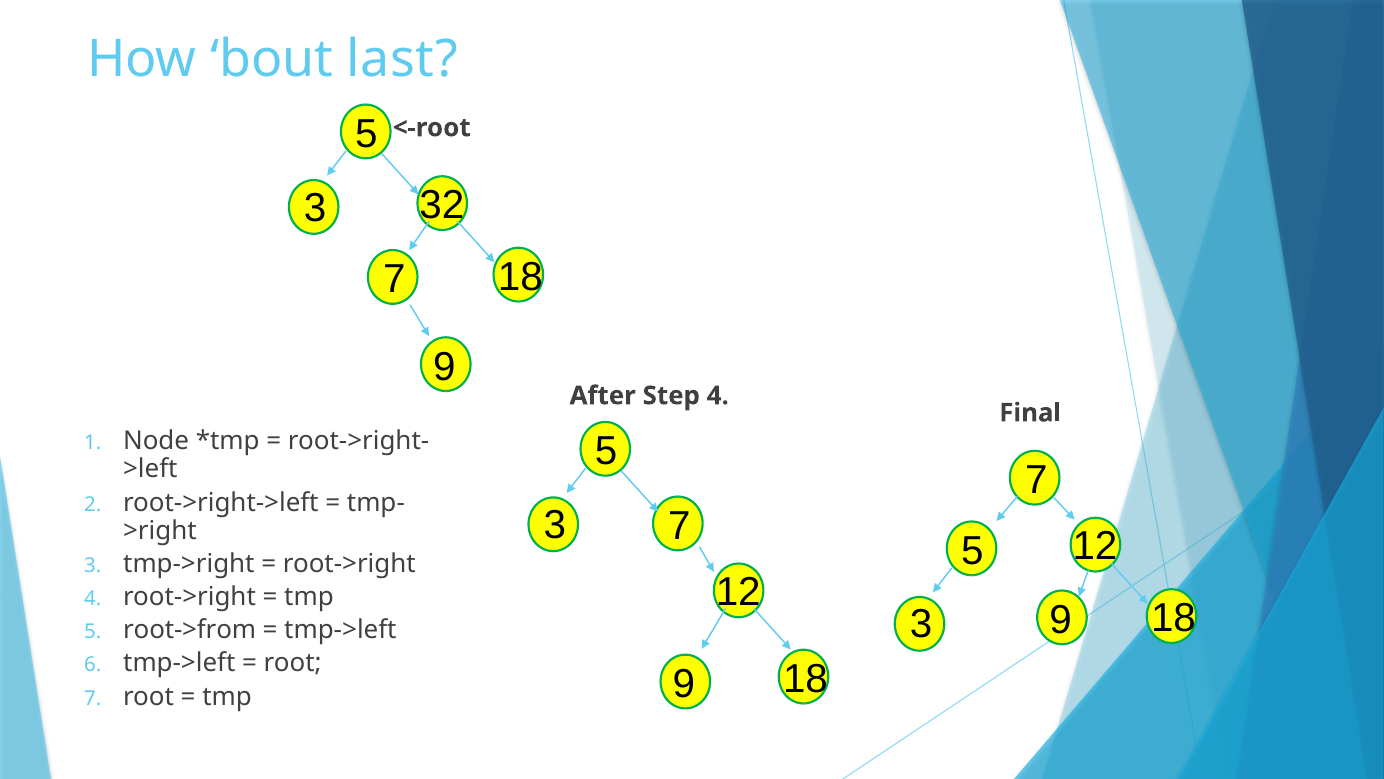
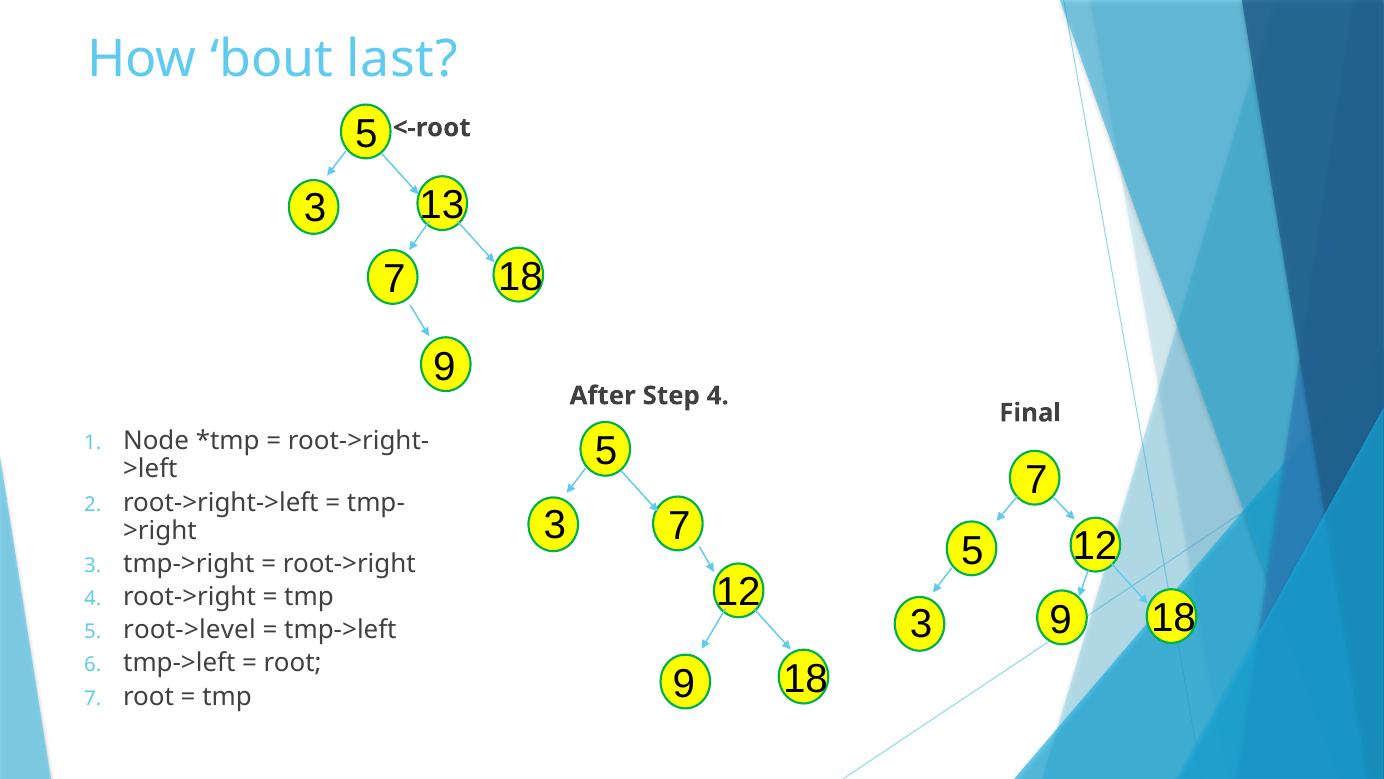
32: 32 -> 13 (442, 205)
root->from: root->from -> root->level (189, 630)
